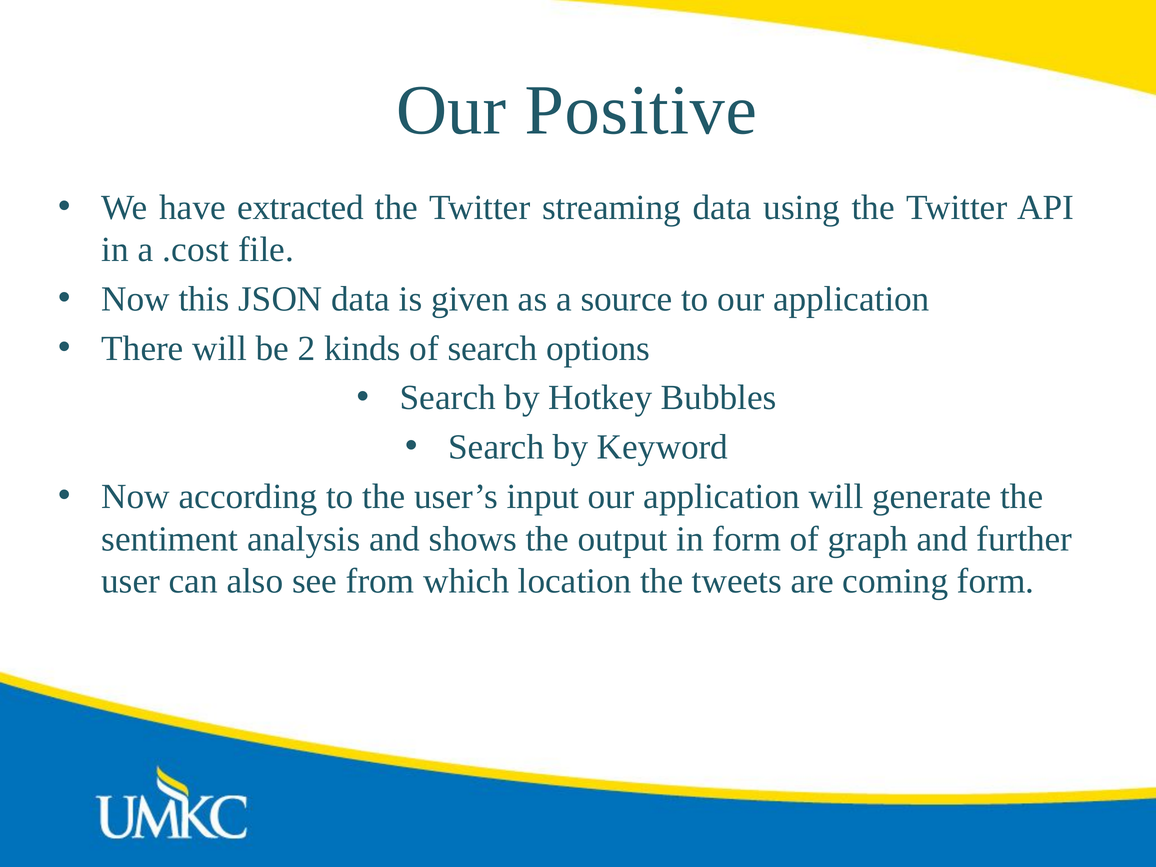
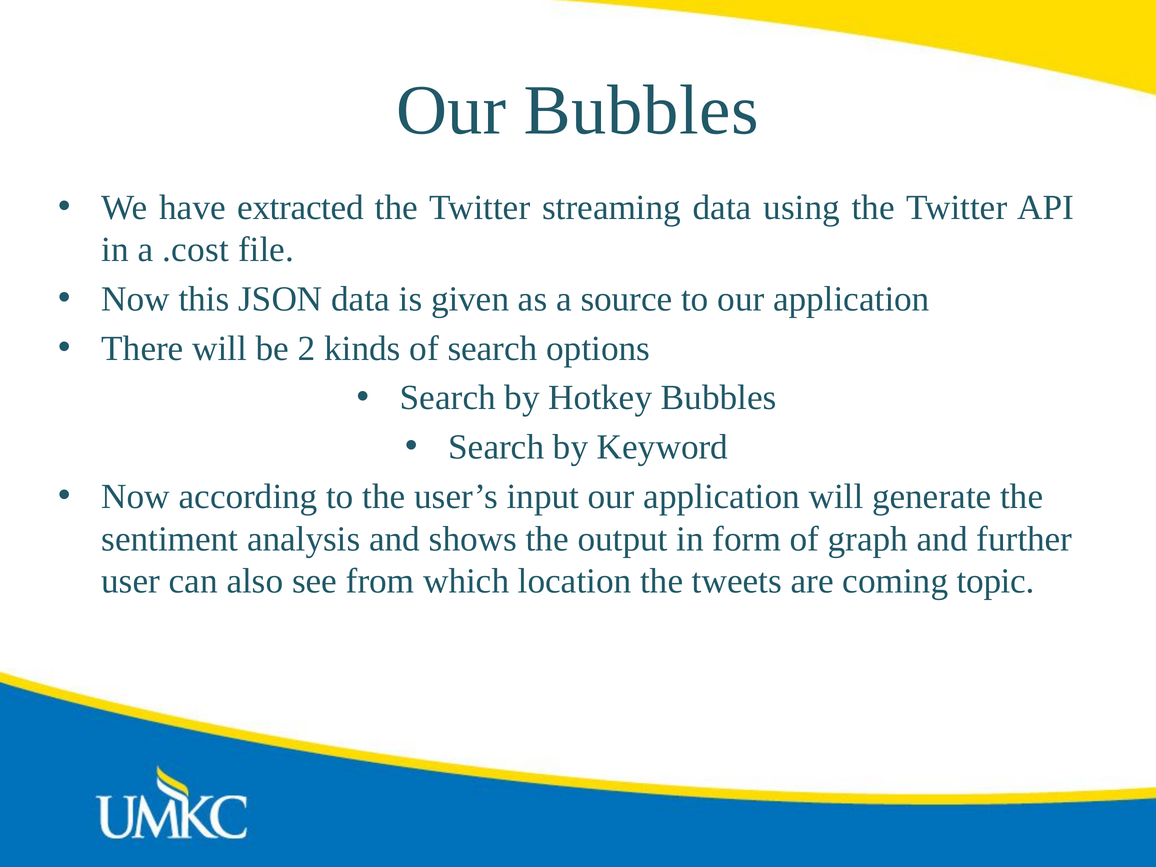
Our Positive: Positive -> Bubbles (641, 111)
coming form: form -> topic (996, 581)
